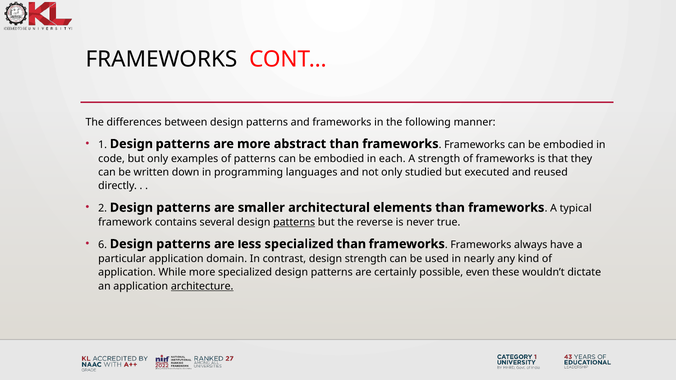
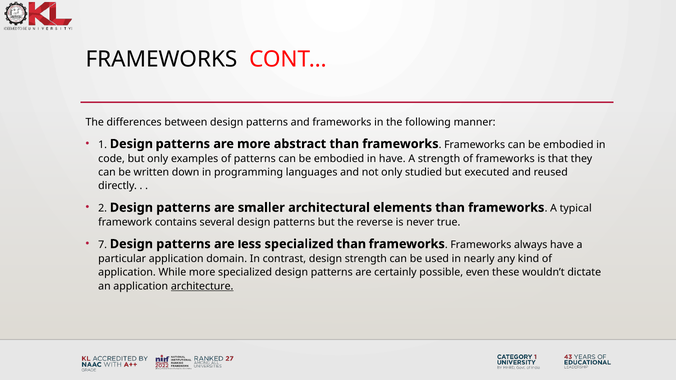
in each: each -> have (392, 159)
patterns underline: present -> none (294, 223)
6: 6 -> 7 (103, 245)
